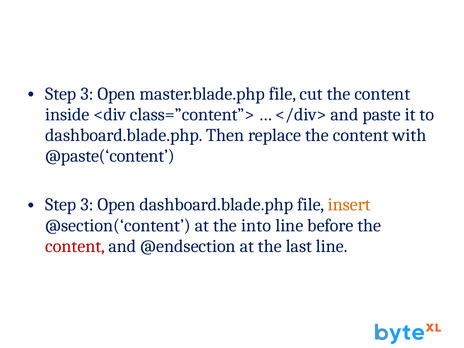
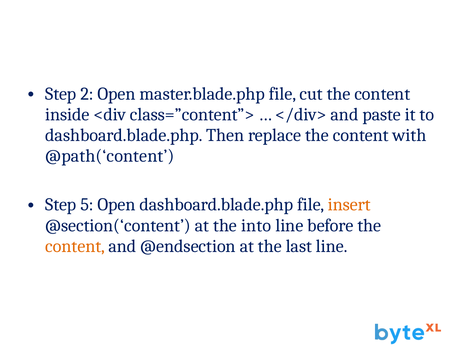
3: 3 -> 2 (87, 94)
@paste(‘content: @paste(‘content -> @path(‘content (110, 156)
3: 3 -> 5 (87, 205)
content colour: red -> orange (75, 246)
